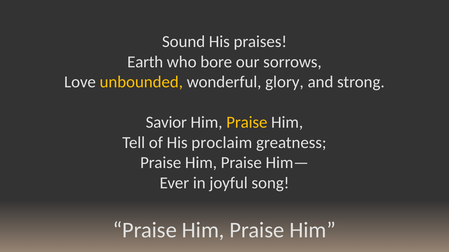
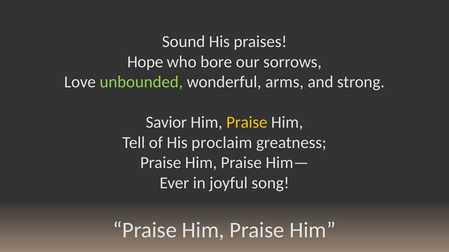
Earth: Earth -> Hope (145, 62)
unbounded colour: yellow -> light green (141, 82)
glory: glory -> arms (284, 82)
